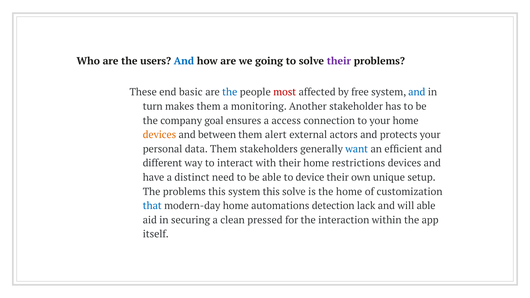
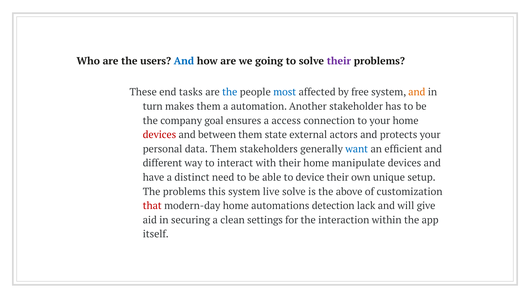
basic: basic -> tasks (191, 92)
most colour: red -> blue (285, 92)
and colour: blue -> orange (417, 92)
monitoring: monitoring -> automation (259, 106)
devices colour: orange -> red (159, 135)
alert: alert -> state (276, 135)
restrictions: restrictions -> manipulate (358, 163)
system this: this -> live (271, 192)
the home: home -> above (349, 192)
that colour: blue -> red (152, 206)
will able: able -> give (426, 206)
pressed: pressed -> settings (265, 220)
